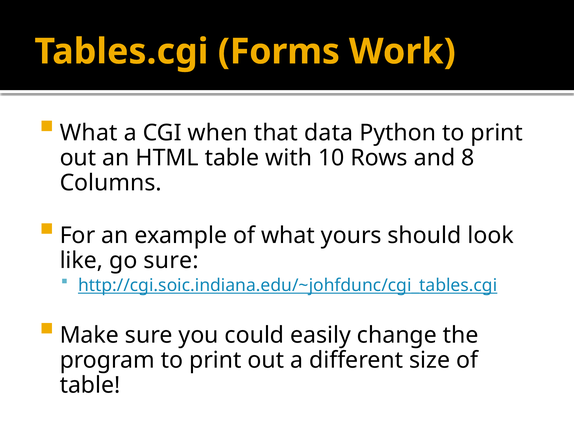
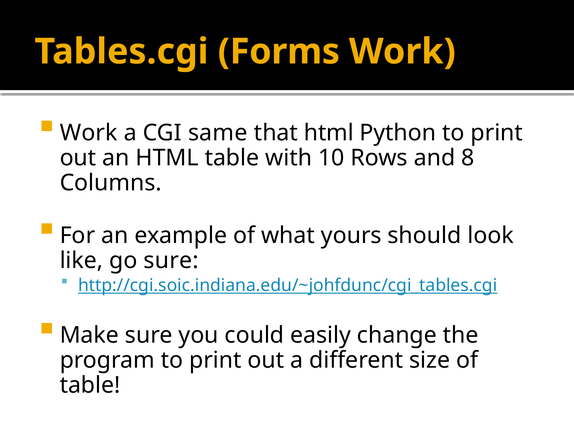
What: What -> Work (89, 133)
when: when -> same (218, 133)
that data: data -> html (329, 133)
